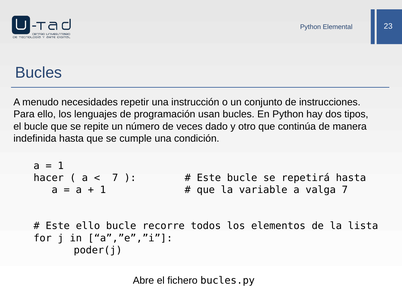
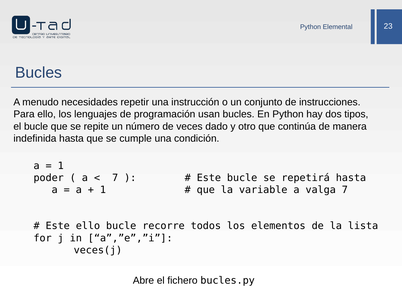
hacer: hacer -> poder (49, 178)
poder(j: poder(j -> veces(j (98, 250)
